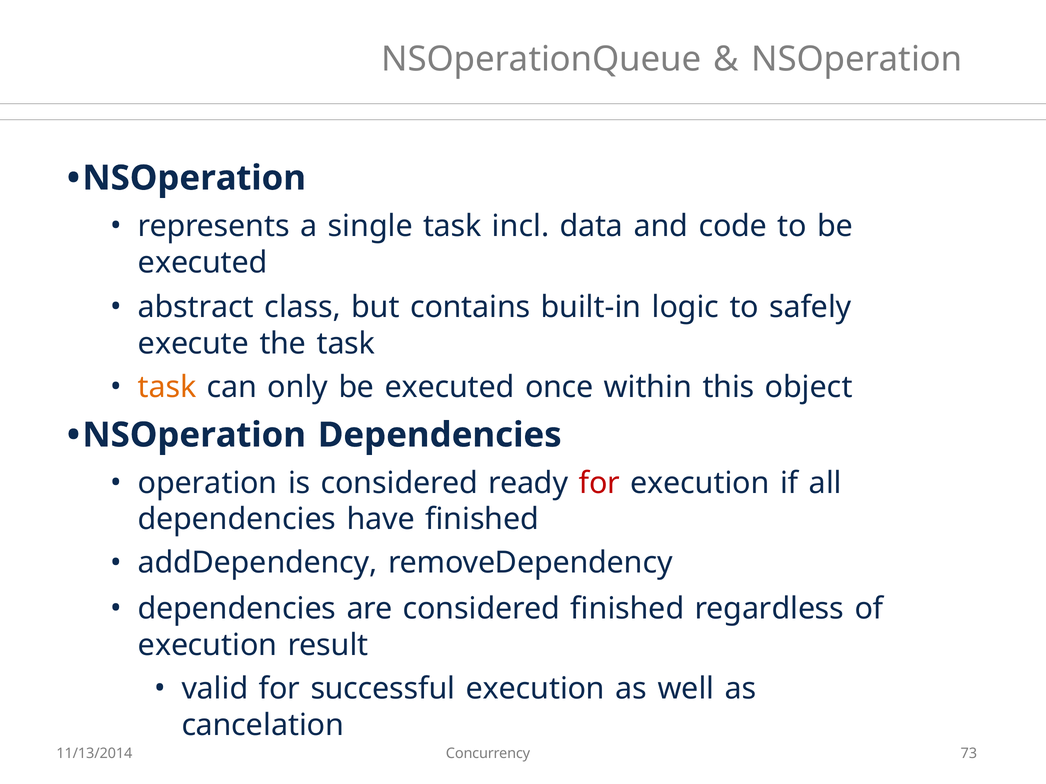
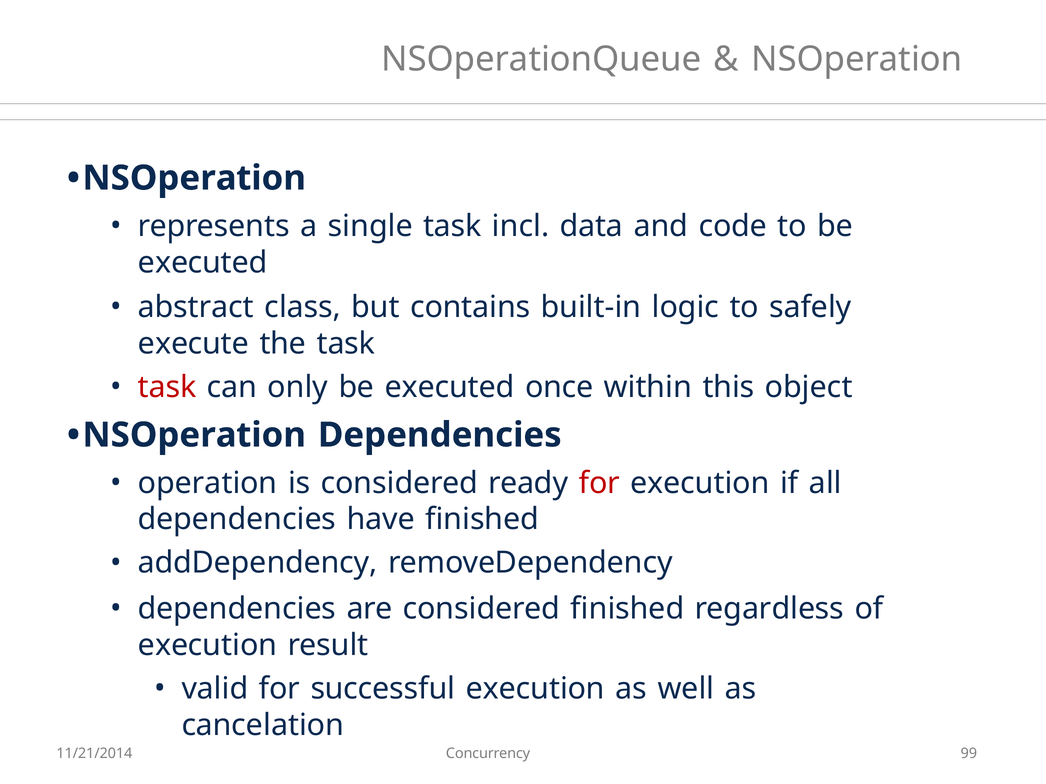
task colour: orange -> red (167, 387)
11/13/2014: 11/13/2014 -> 11/21/2014 (94, 754)
73: 73 -> 99 (969, 754)
